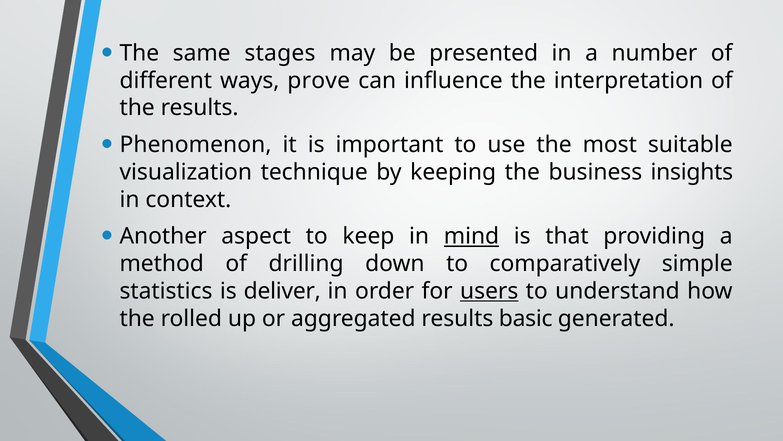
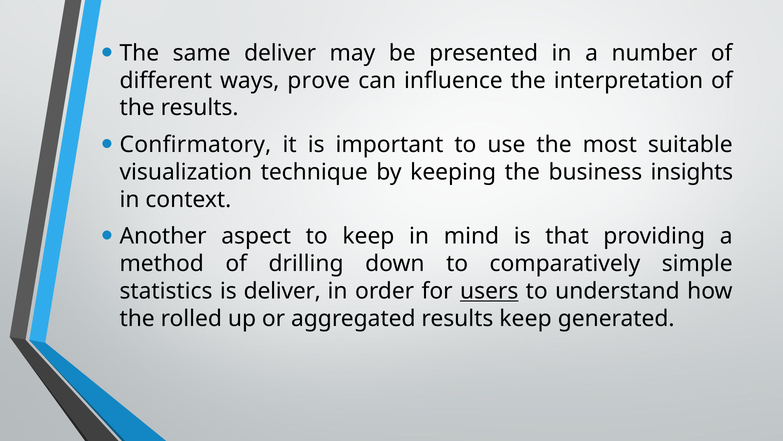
same stages: stages -> deliver (280, 53)
Phenomenon: Phenomenon -> Confirmatory (195, 145)
mind underline: present -> none (471, 236)
results basic: basic -> keep (525, 318)
